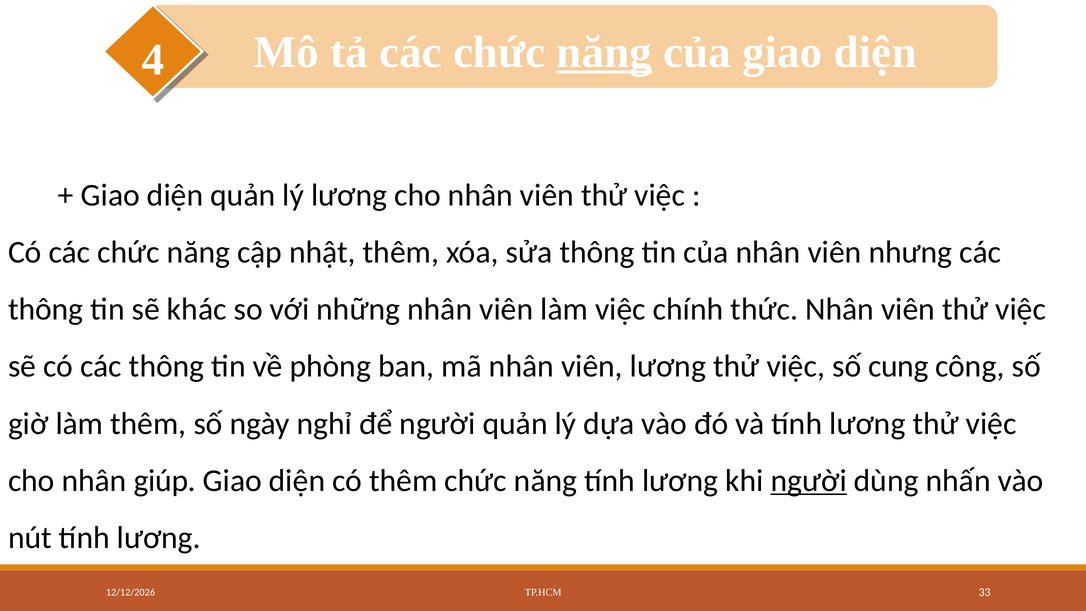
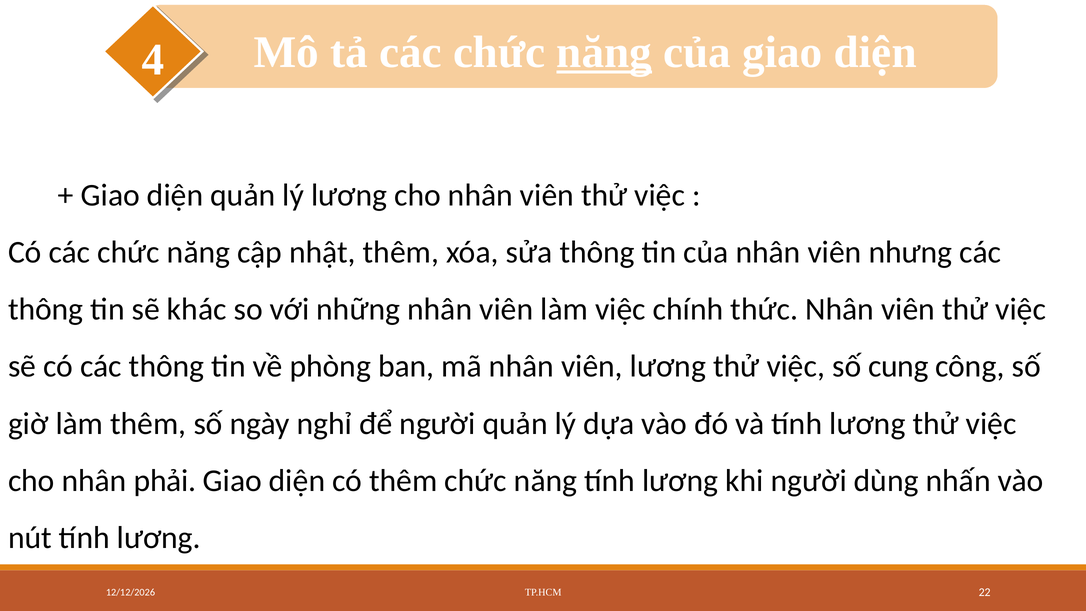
giúp: giúp -> phải (165, 481)
người underline: present -> none (809, 481)
33: 33 -> 22 (985, 592)
